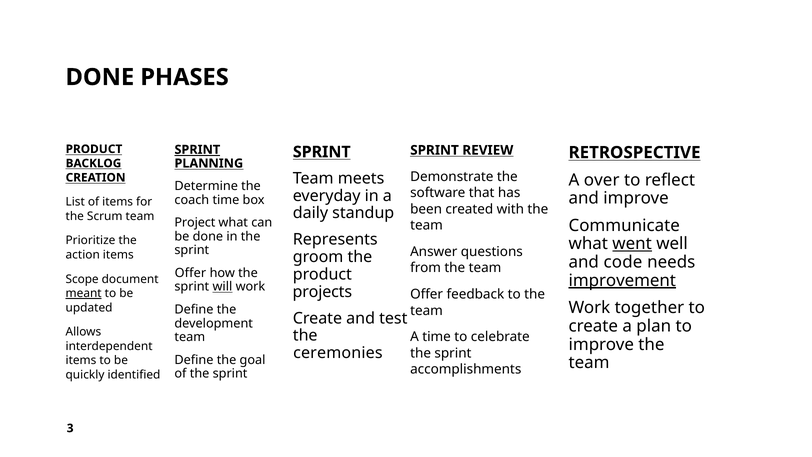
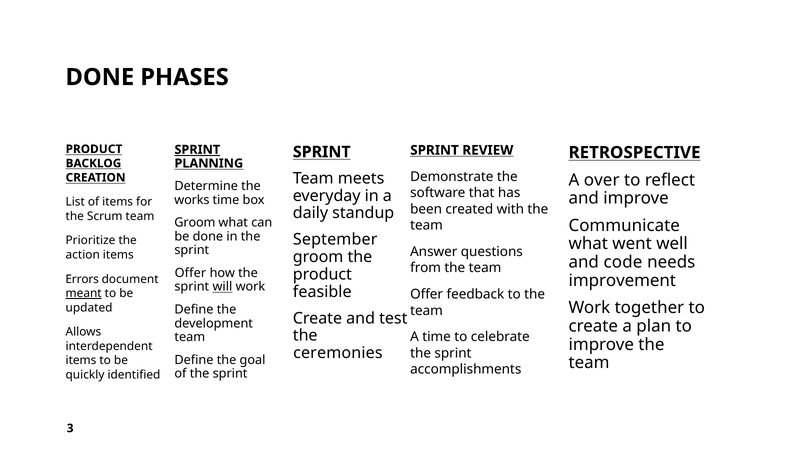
coach: coach -> works (192, 200)
Project: Project -> Groom (195, 223)
Represents: Represents -> September (335, 240)
went underline: present -> none (632, 244)
improvement underline: present -> none (622, 280)
Scope: Scope -> Errors (82, 279)
projects: projects -> feasible (322, 292)
